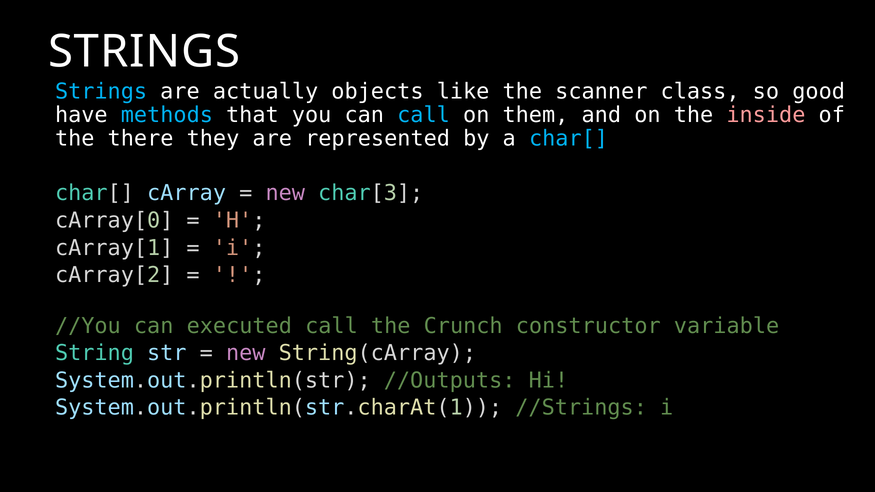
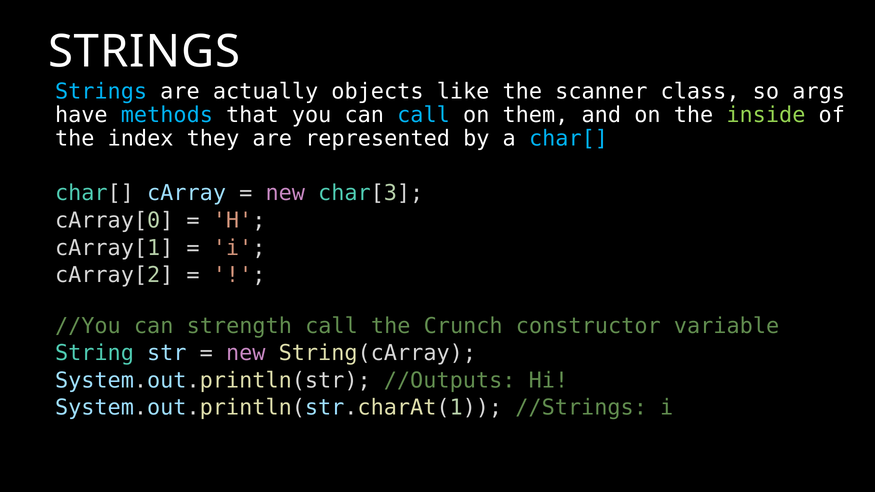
good: good -> args (819, 92)
inside colour: pink -> light green (766, 115)
there: there -> index (141, 139)
executed: executed -> strength (239, 326)
